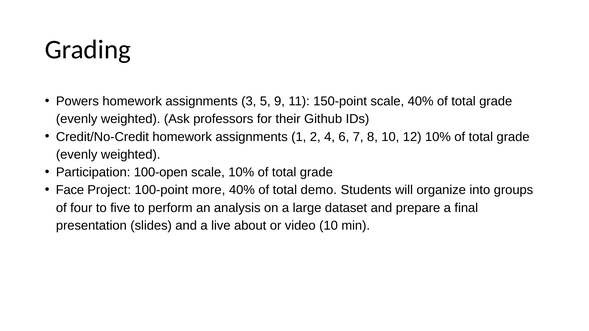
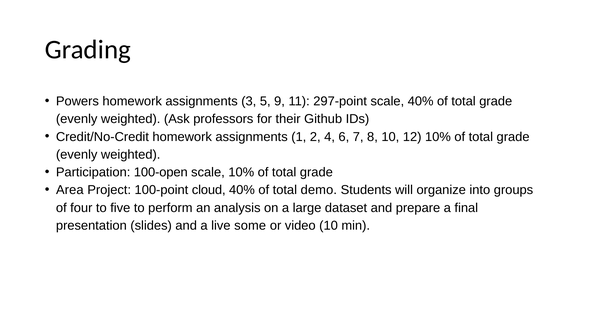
150-point: 150-point -> 297-point (340, 101)
Face: Face -> Area (70, 190)
more: more -> cloud (209, 190)
about: about -> some (250, 226)
